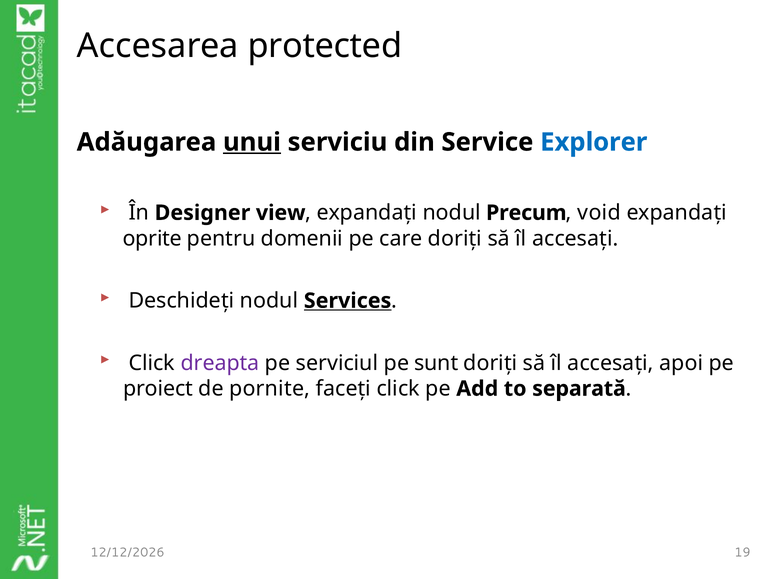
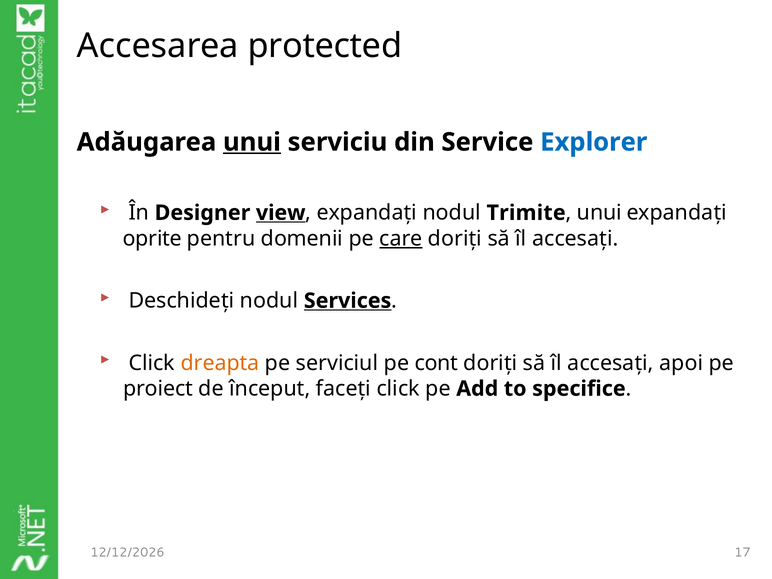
view underline: none -> present (281, 213)
Precum: Precum -> Trimite (526, 213)
void: void -> unui (599, 213)
care underline: none -> present (401, 239)
dreapta colour: purple -> orange (220, 363)
sunt: sunt -> cont (436, 363)
pornite: pornite -> început (270, 389)
separată: separată -> specifice (579, 389)
19: 19 -> 17 (742, 553)
